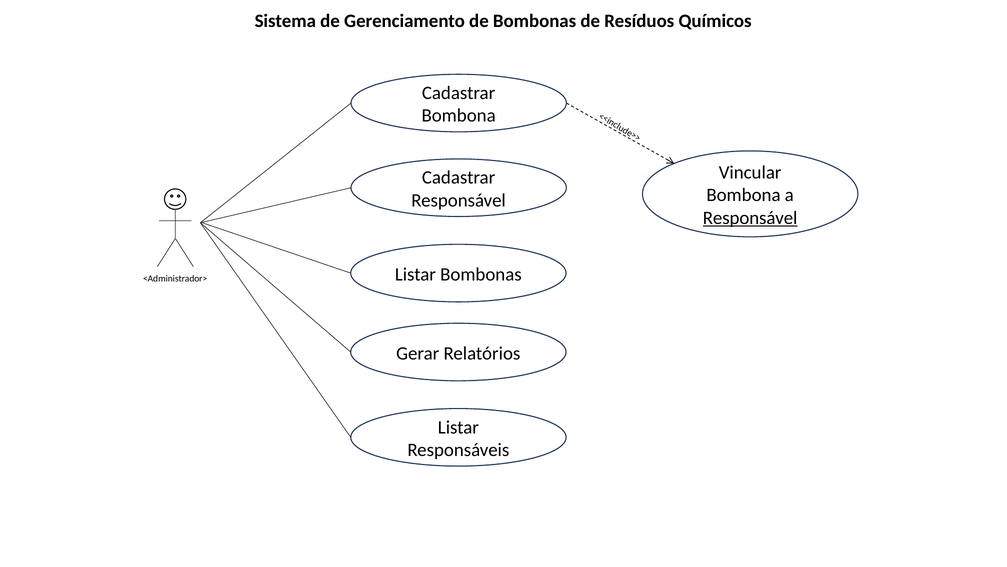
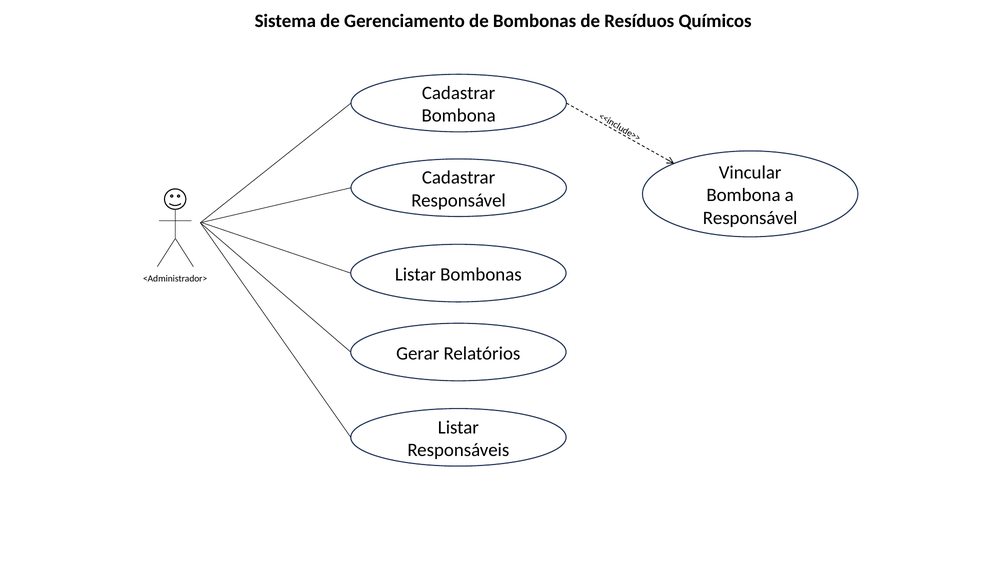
Responsável underline: present -> none (750, 218)
